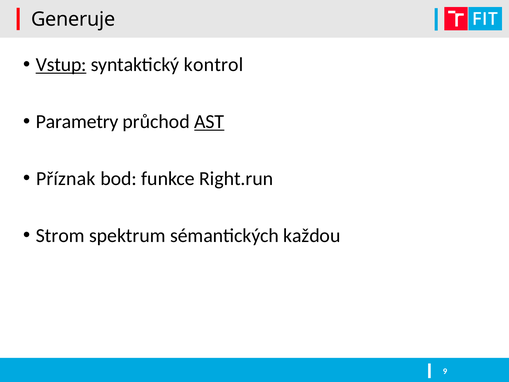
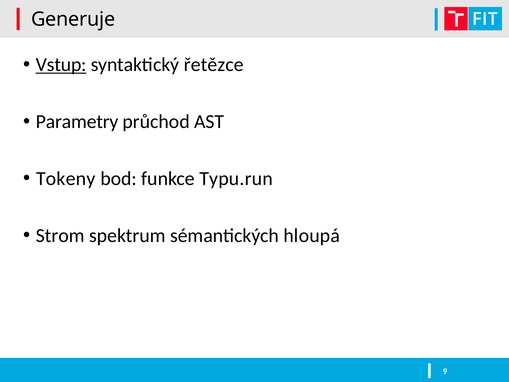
kontrol: kontrol -> řetězce (214, 65)
AST underline: present -> none (209, 121)
Příznak: Příznak -> Tokeny (66, 178)
Right.run: Right.run -> Typu.run (236, 178)
každou: každou -> hloupá (312, 235)
